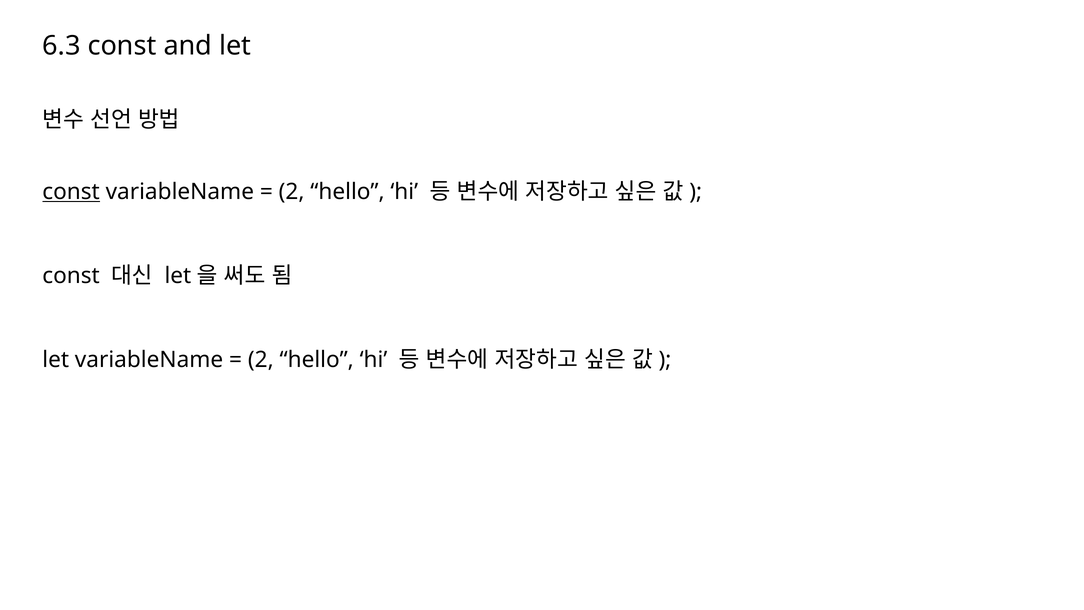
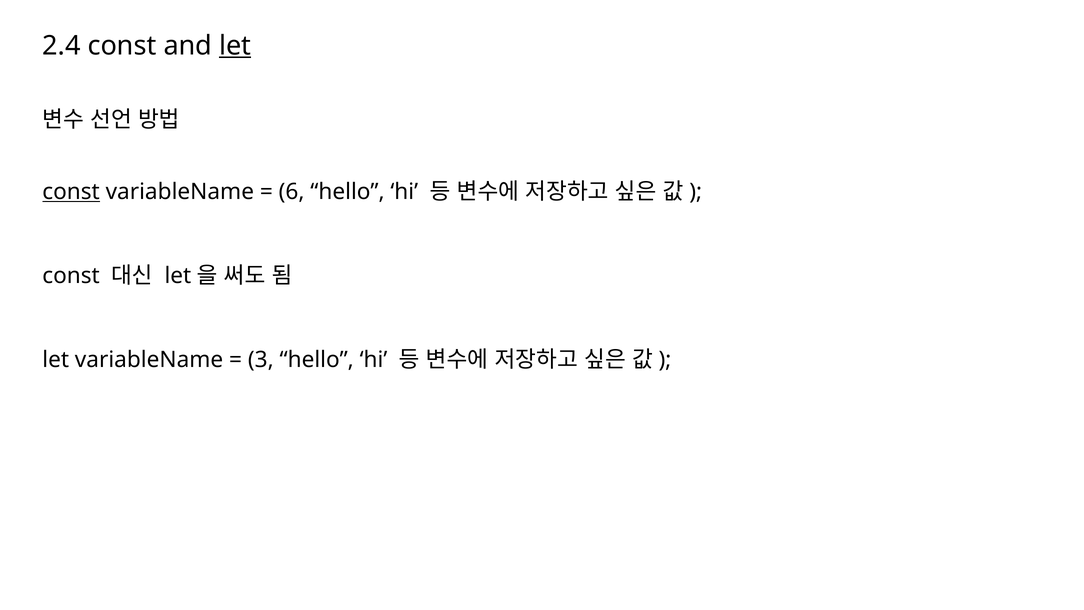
6.3: 6.3 -> 2.4 (61, 46)
let underline: none -> present (235, 46)
2: 2 -> 6 (292, 192)
2: 2 -> 3 (261, 360)
